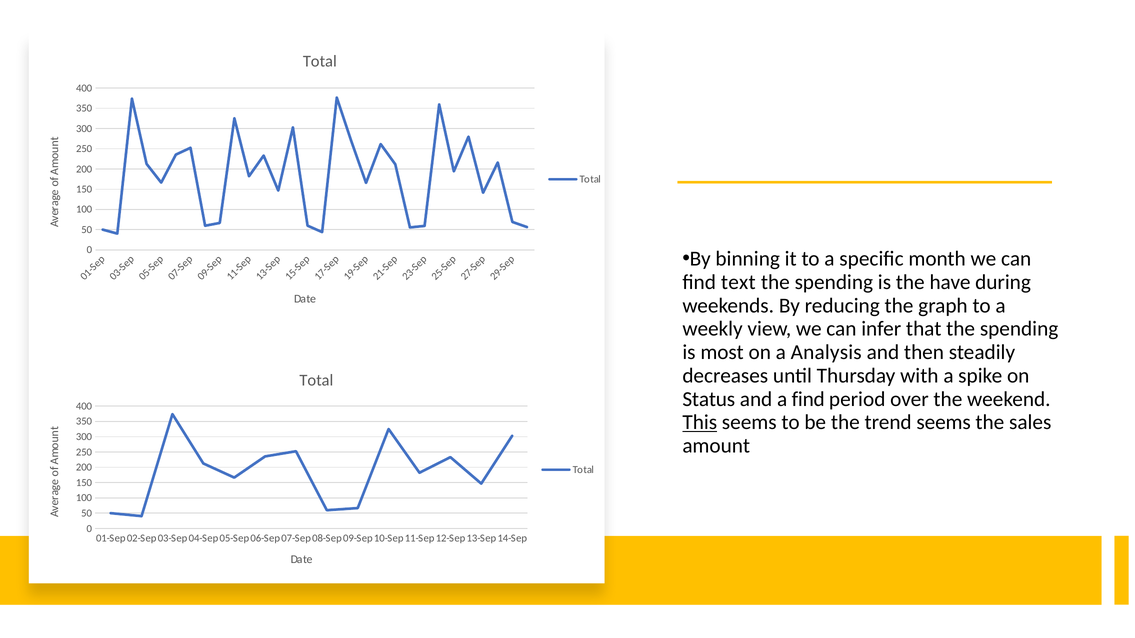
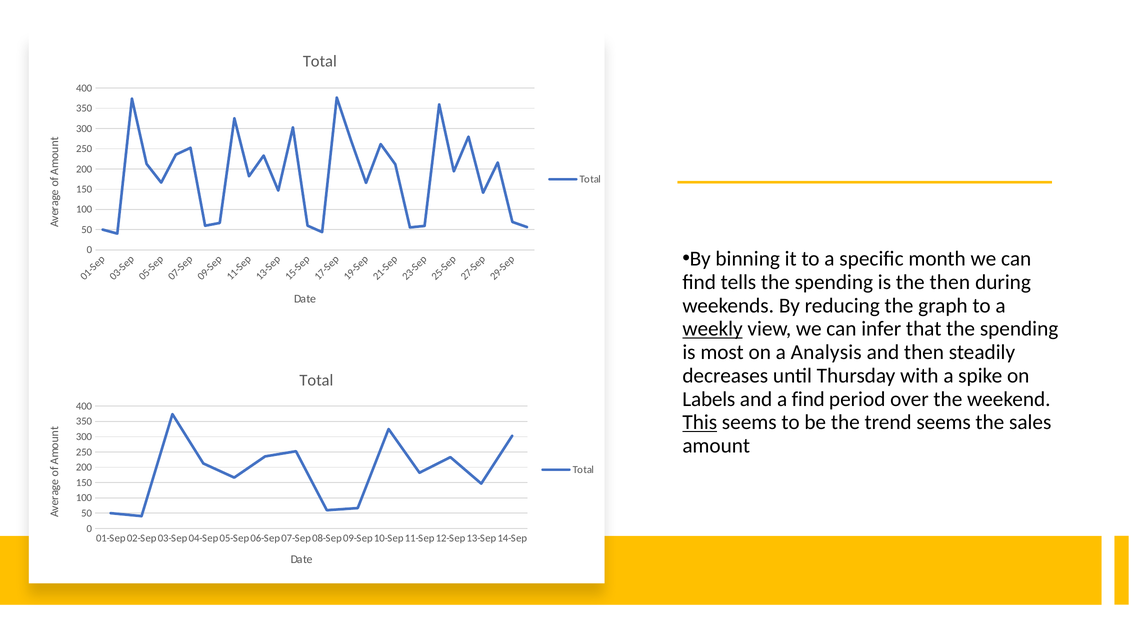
text: text -> tells (738, 282)
the have: have -> then (950, 282)
weekly underline: none -> present (713, 329)
Status: Status -> Labels (709, 399)
